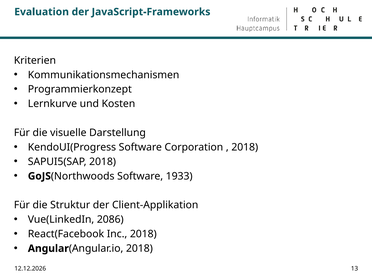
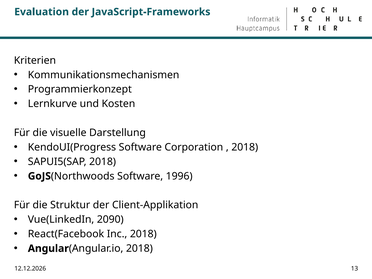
1933: 1933 -> 1996 (179, 176)
2086: 2086 -> 2090 (110, 220)
